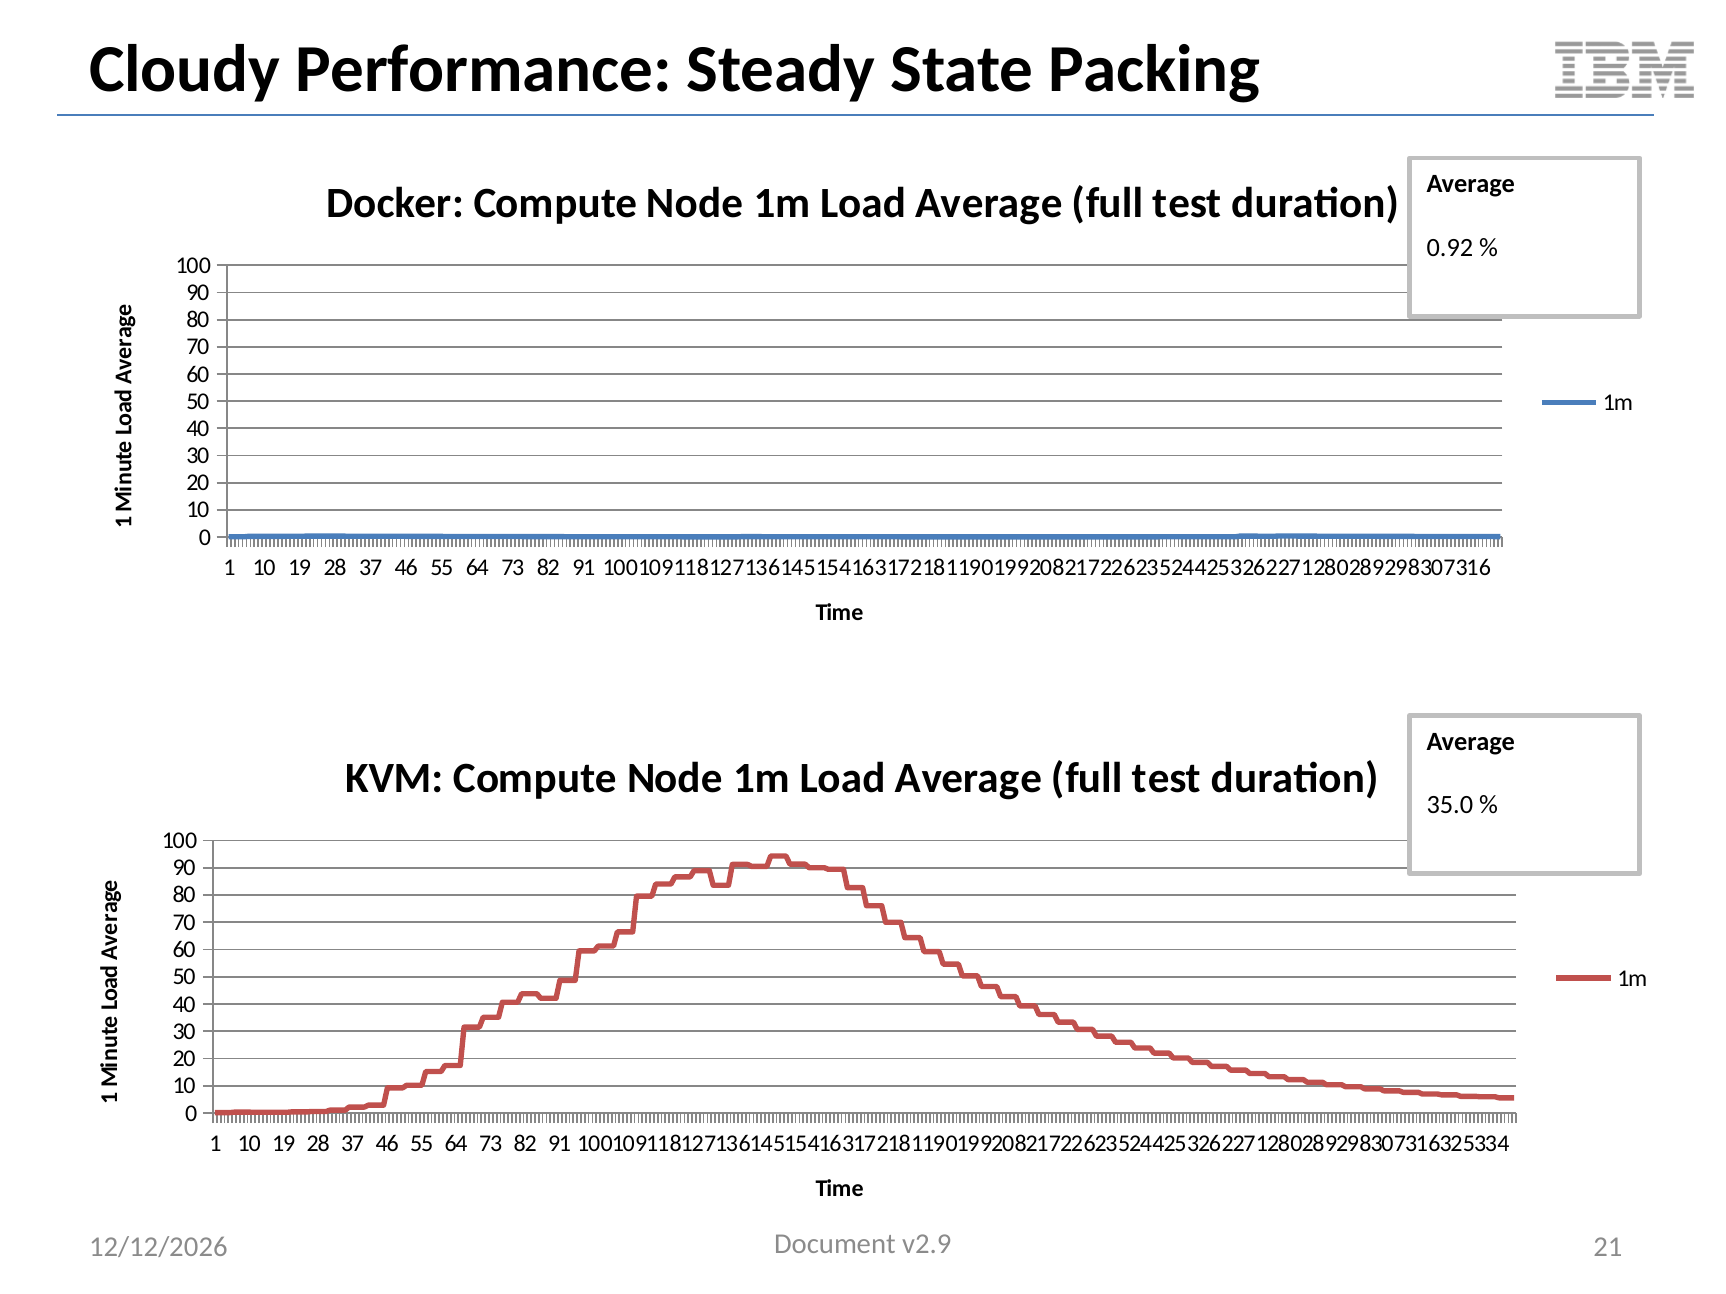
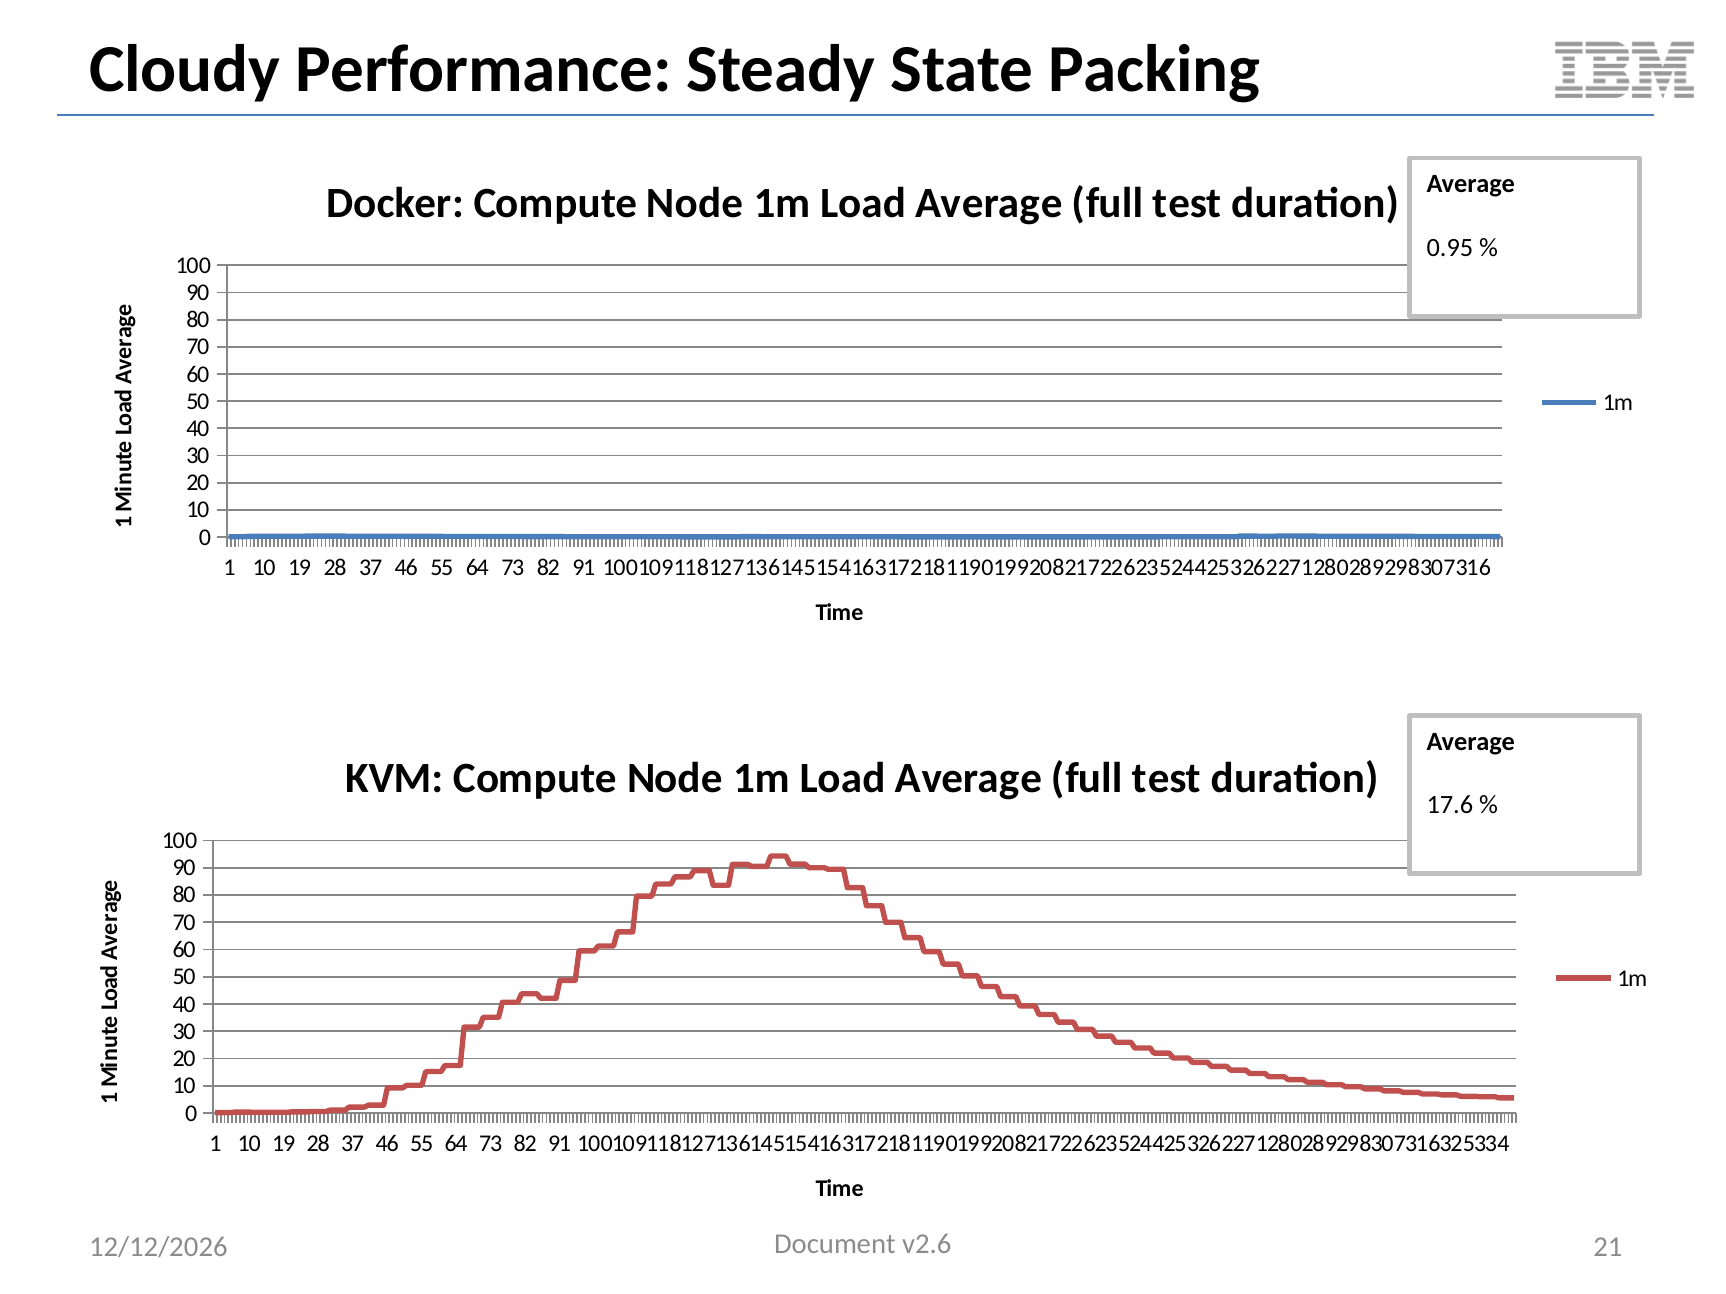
0.92: 0.92 -> 0.95 (1450, 248)
35.0: 35.0 -> 17.6 (1450, 805)
v2.9: v2.9 -> v2.6 (927, 1244)
